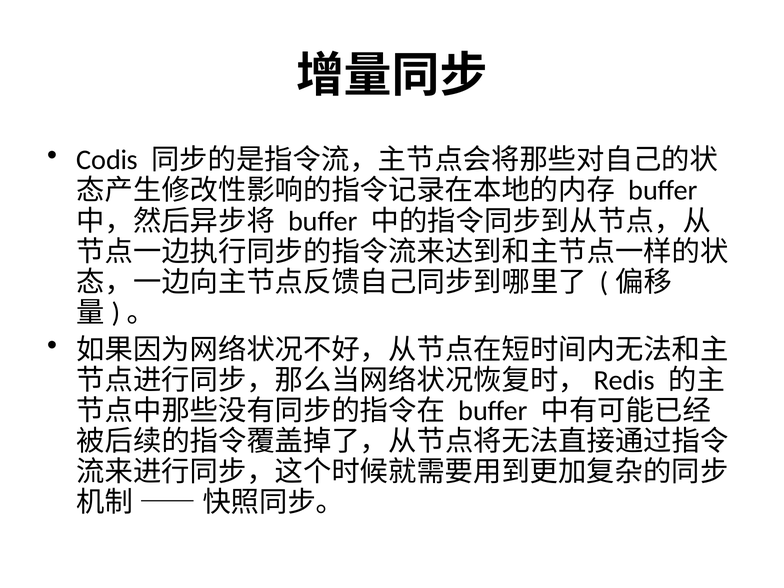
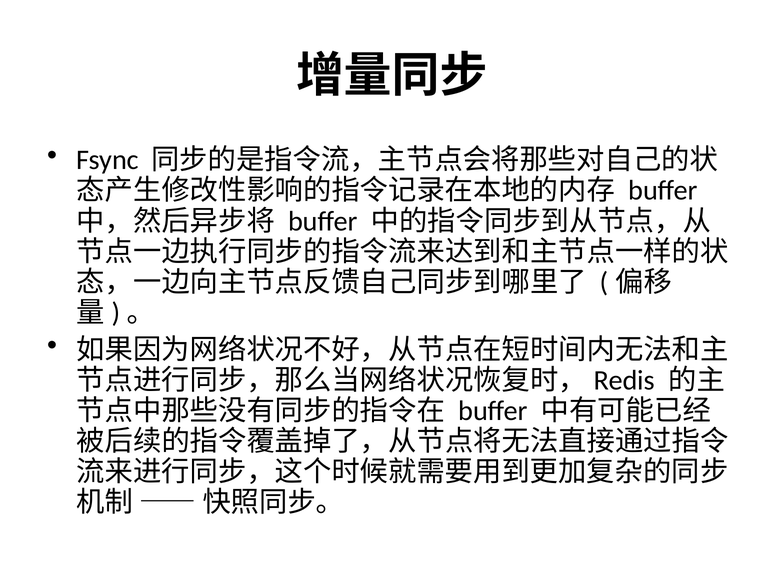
Codis: Codis -> Fsync (107, 160)
